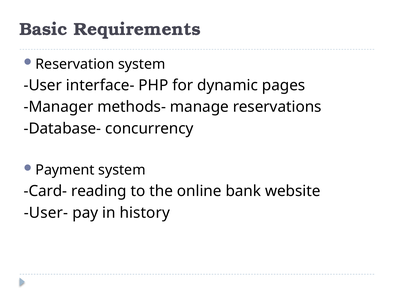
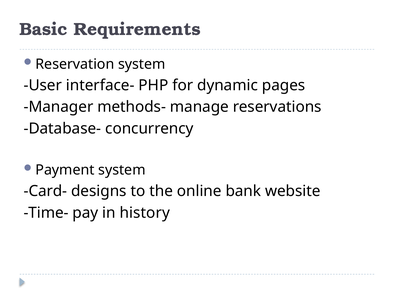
reading: reading -> designs (99, 191)
User-: User- -> Time- (46, 212)
